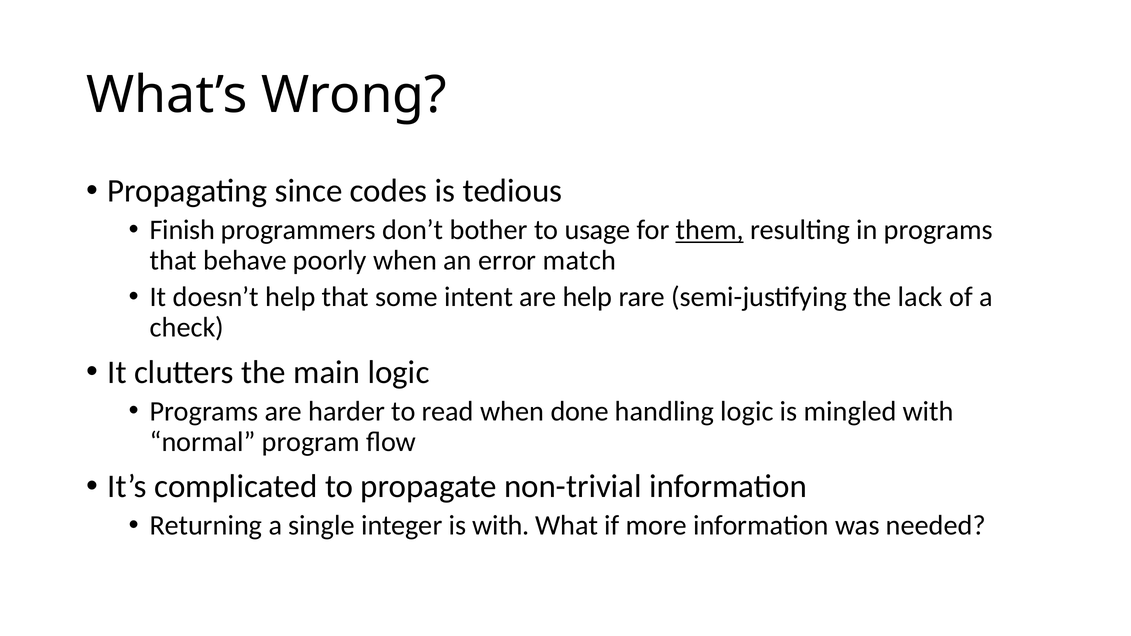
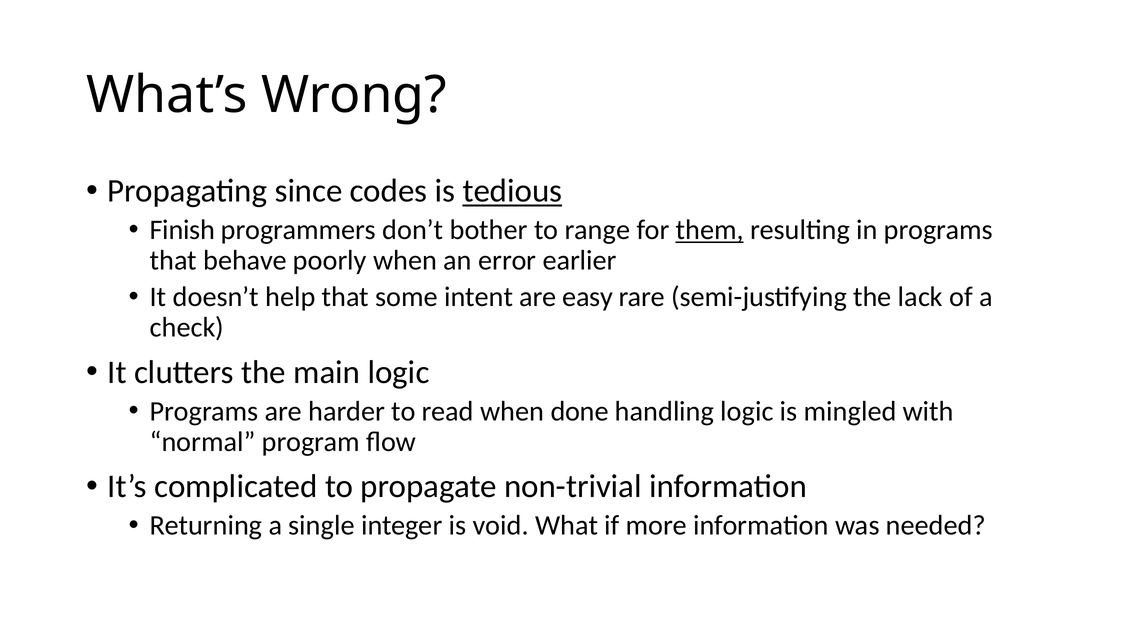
tedious underline: none -> present (512, 191)
usage: usage -> range (597, 230)
match: match -> earlier (580, 261)
are help: help -> easy (588, 297)
is with: with -> void (501, 526)
